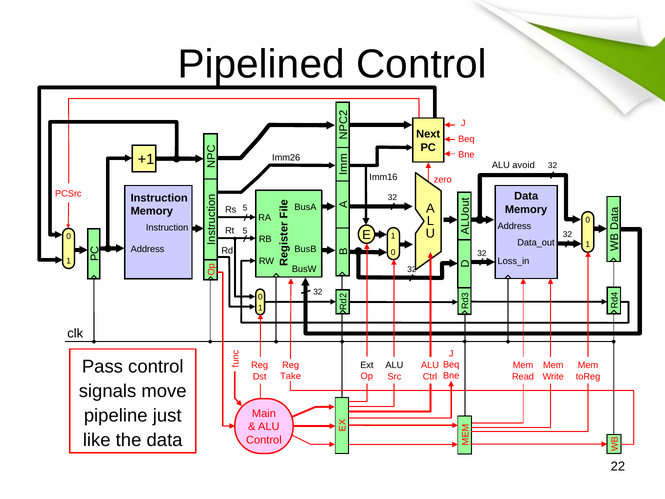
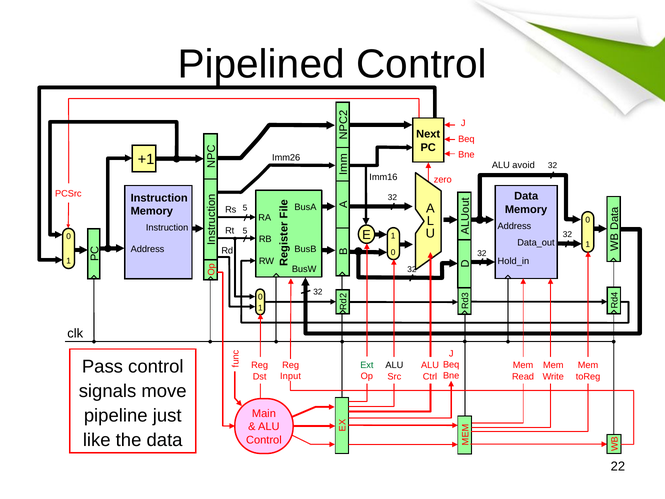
Loss_in: Loss_in -> Hold_in (513, 261)
Ext colour: black -> green (367, 365)
Take: Take -> Input (291, 376)
